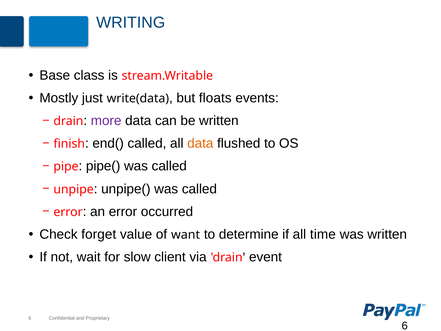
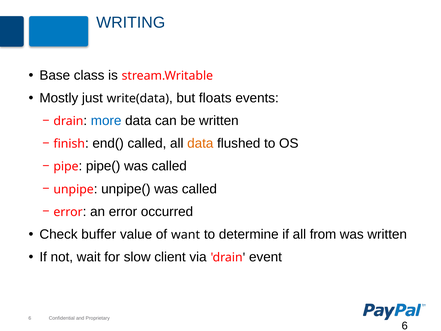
more colour: purple -> blue (106, 121)
forget: forget -> buffer (99, 234)
time: time -> from (323, 234)
